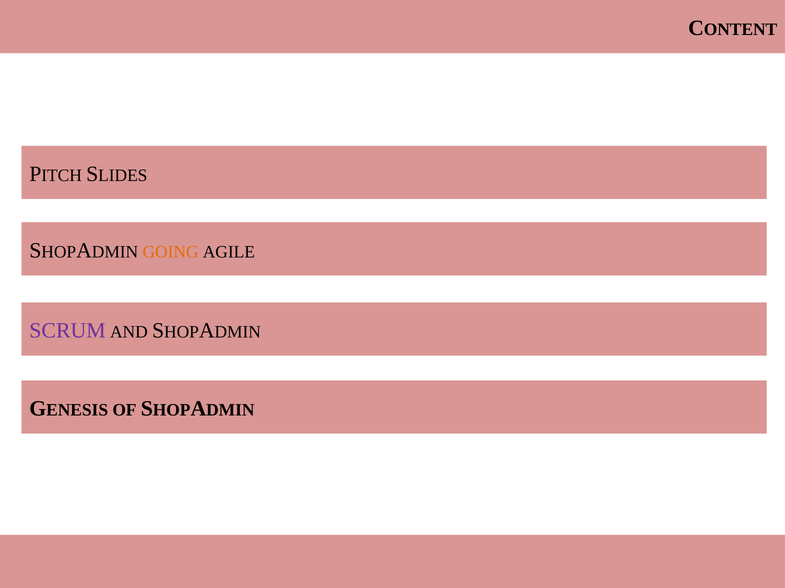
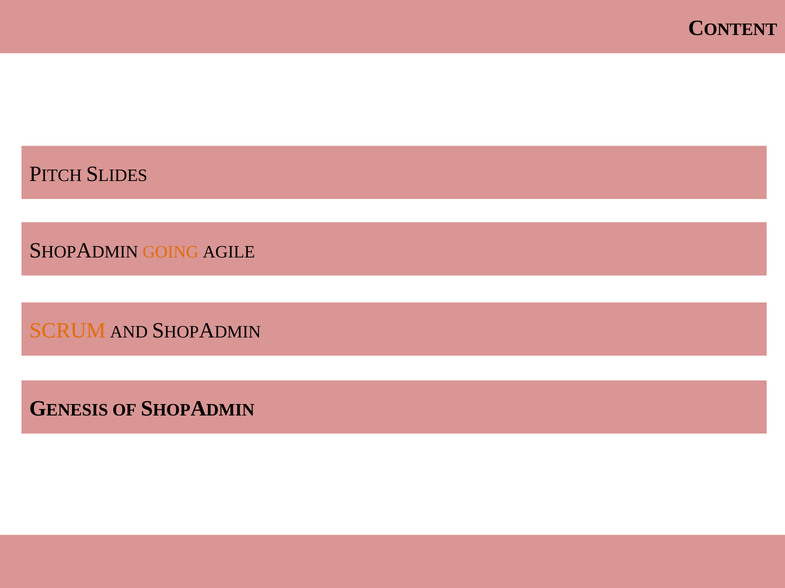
SCRUM colour: purple -> orange (68, 331)
